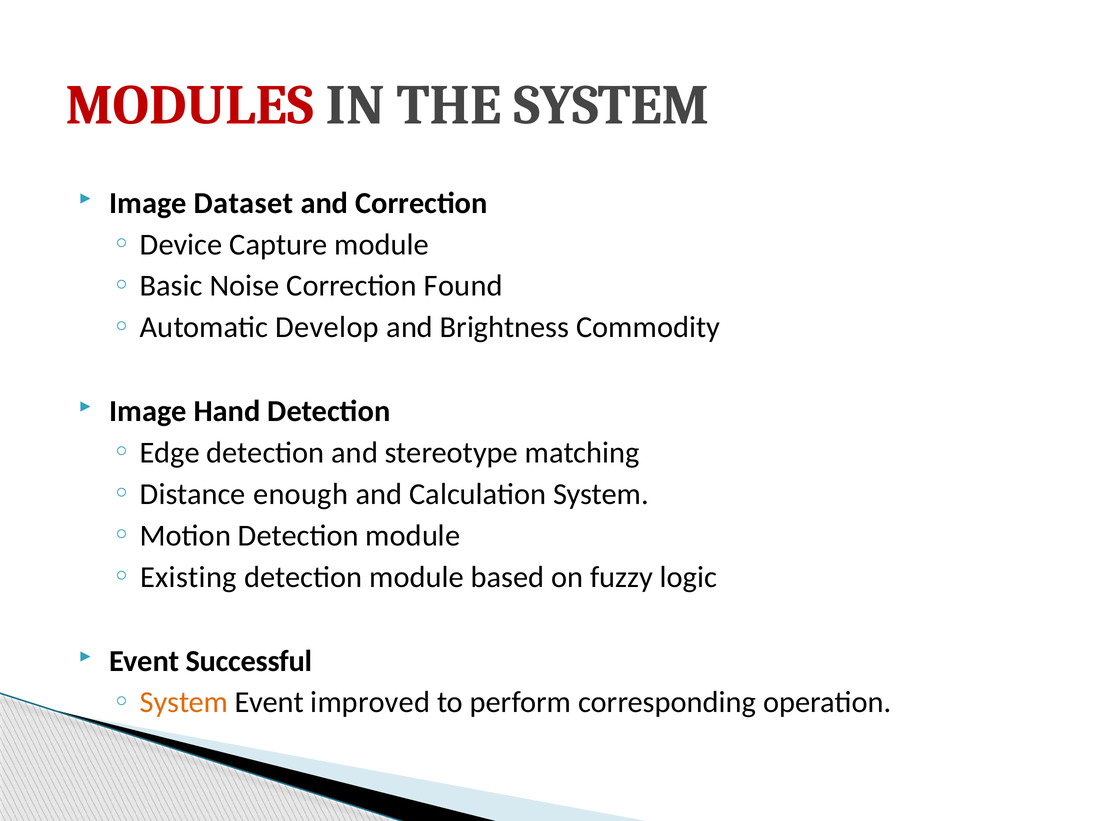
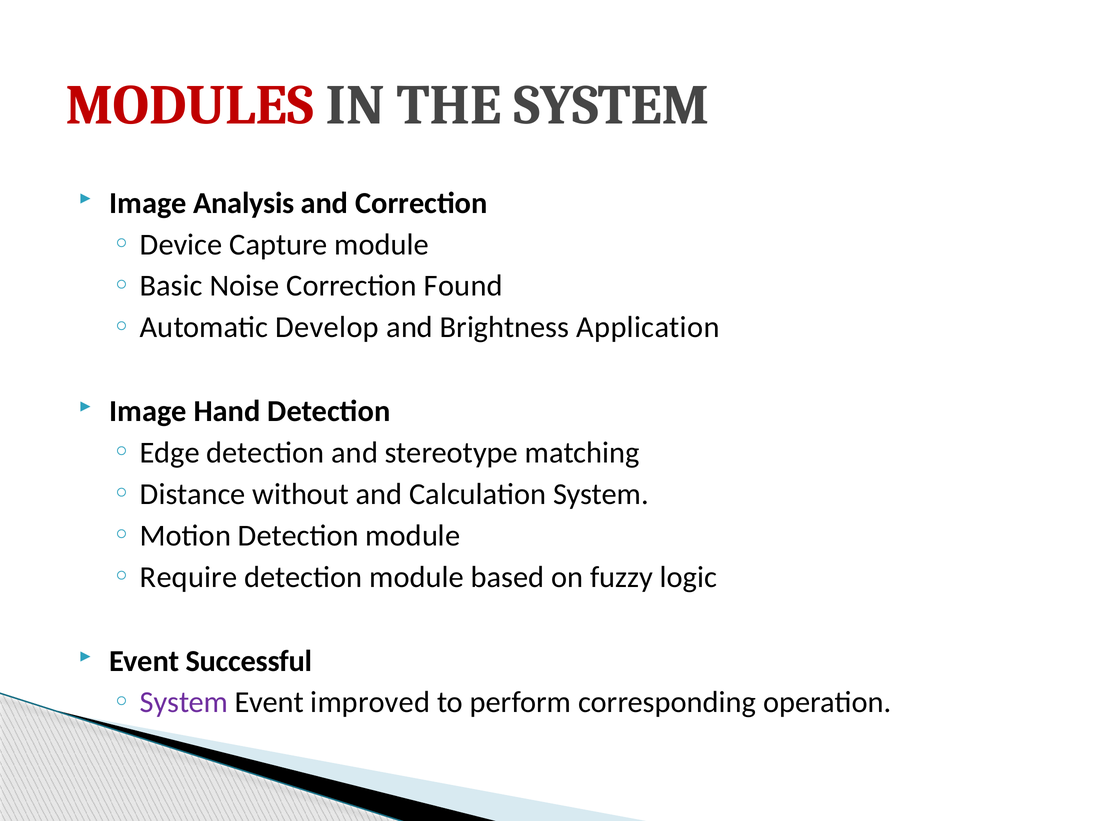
Dataset: Dataset -> Analysis (244, 203)
Commodity: Commodity -> Application (648, 327)
enough: enough -> without (301, 494)
Existing: Existing -> Require (189, 577)
System colour: orange -> purple (184, 703)
